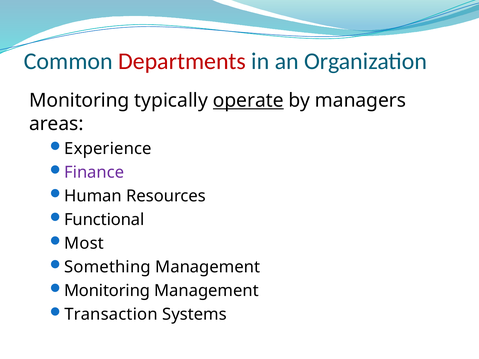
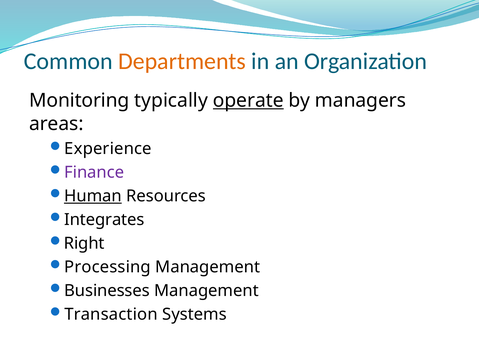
Departments colour: red -> orange (182, 61)
Human underline: none -> present (93, 196)
Functional: Functional -> Integrates (104, 220)
Most: Most -> Right (84, 244)
Something: Something -> Processing (108, 267)
Monitoring: Monitoring -> Businesses (107, 291)
